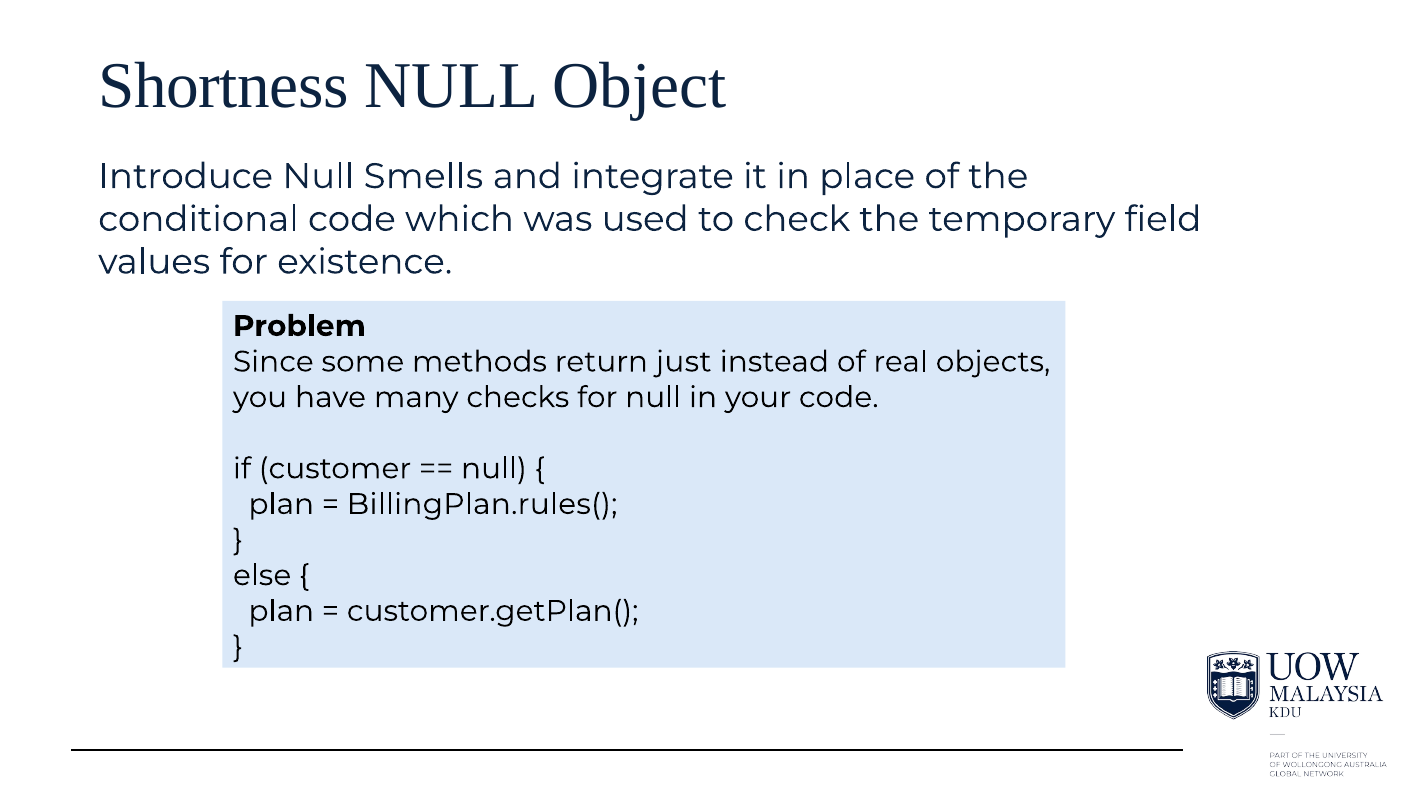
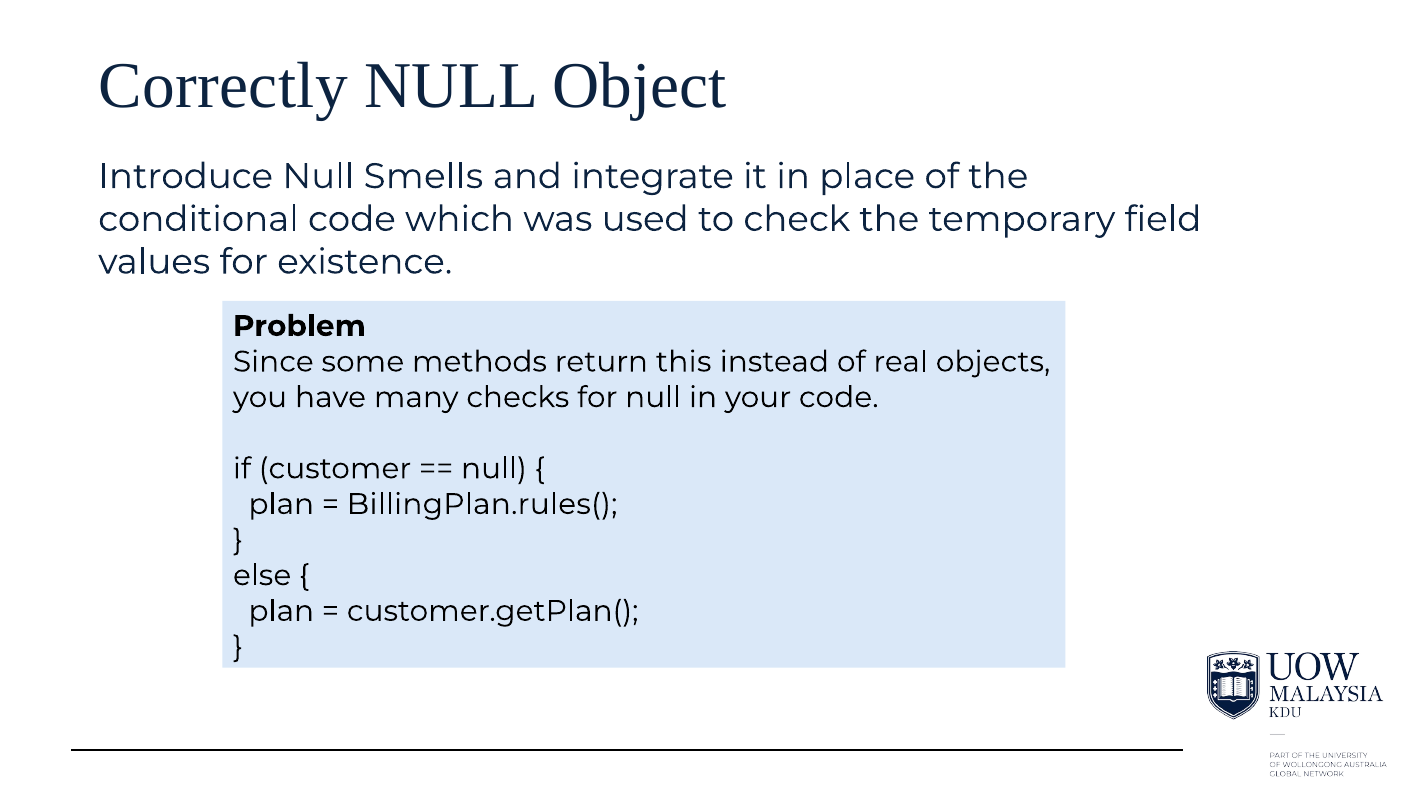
Shortness: Shortness -> Correctly (223, 86)
just: just -> this (684, 362)
